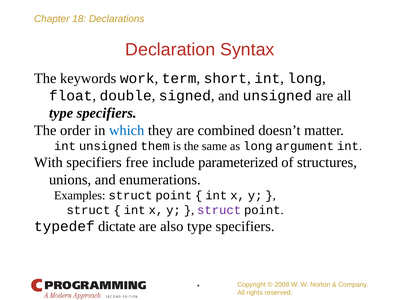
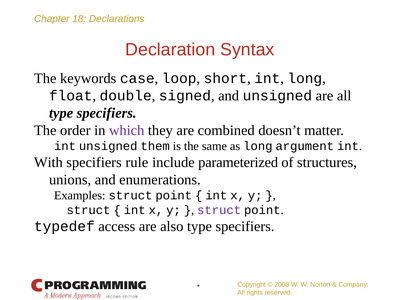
work: work -> case (137, 78)
term: term -> loop (179, 78)
which colour: blue -> purple (127, 130)
free: free -> rule (137, 162)
dictate: dictate -> access (117, 226)
